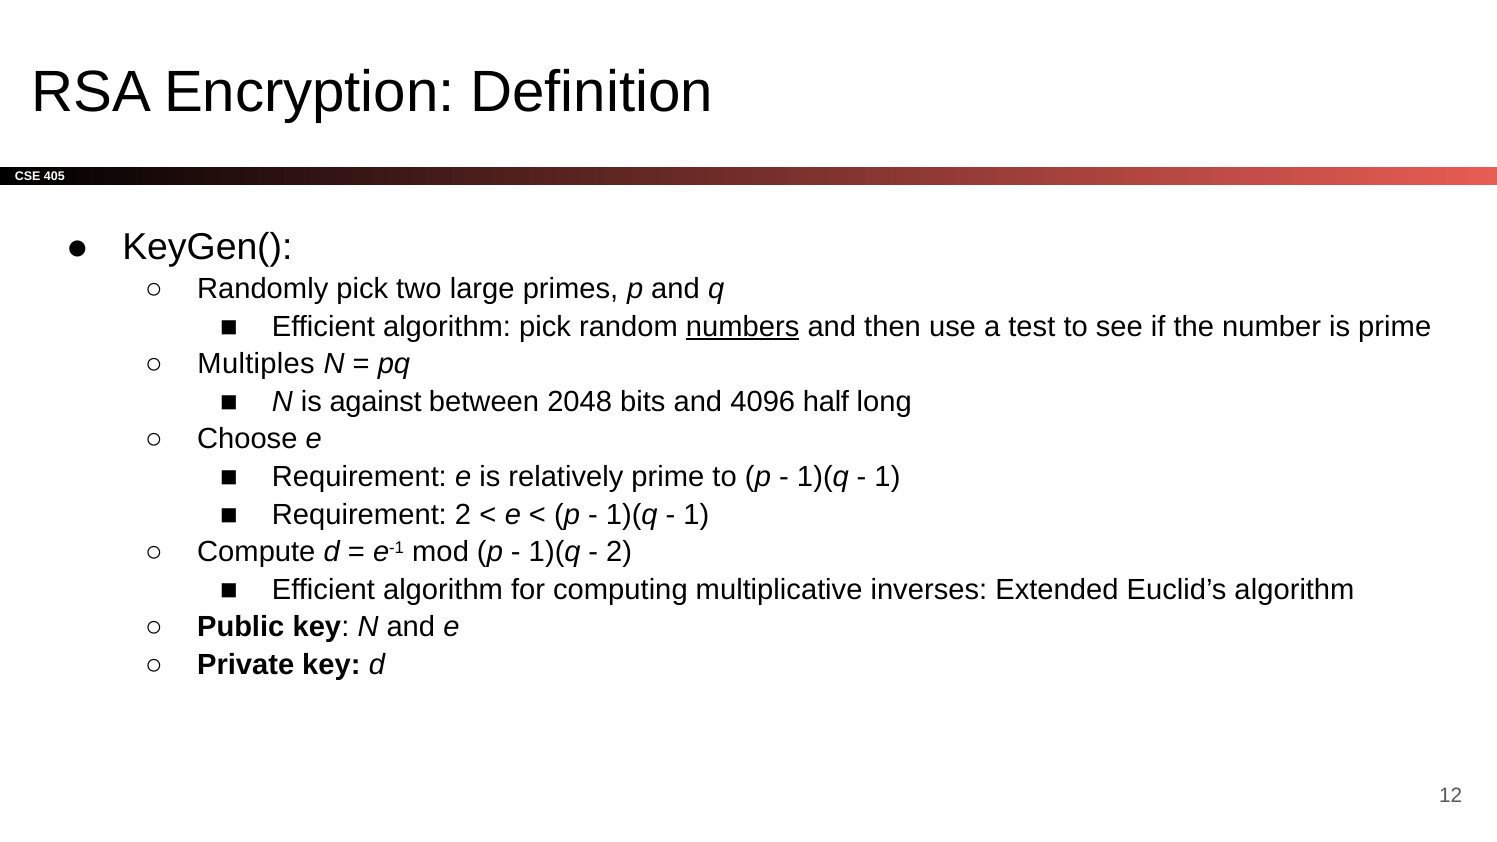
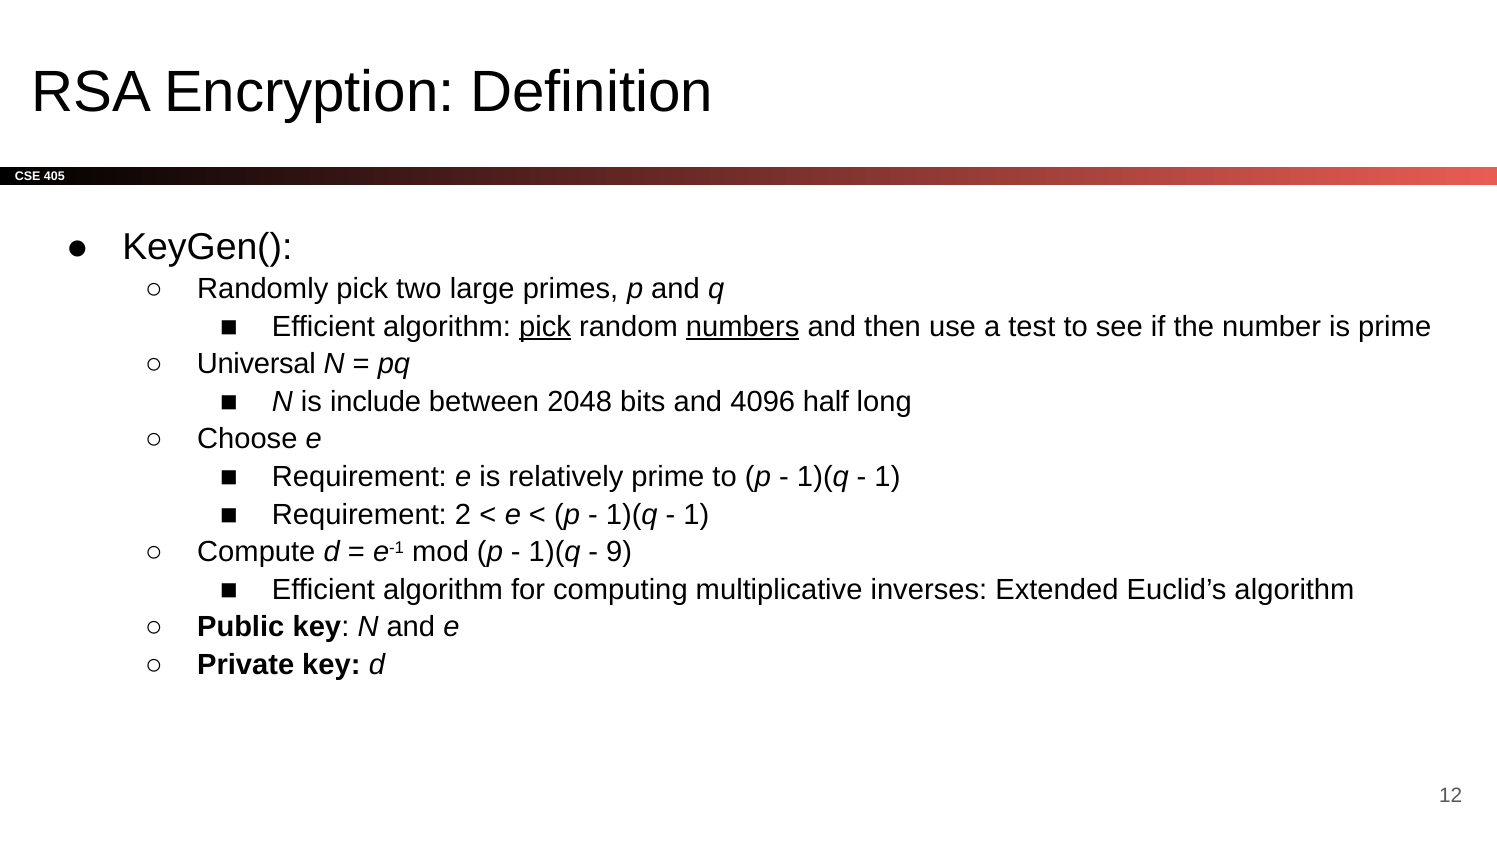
pick underline: none -> present (545, 327)
Multiples: Multiples -> Universal (256, 364)
against: against -> include (376, 402)
2: 2 -> 9 (619, 552)
